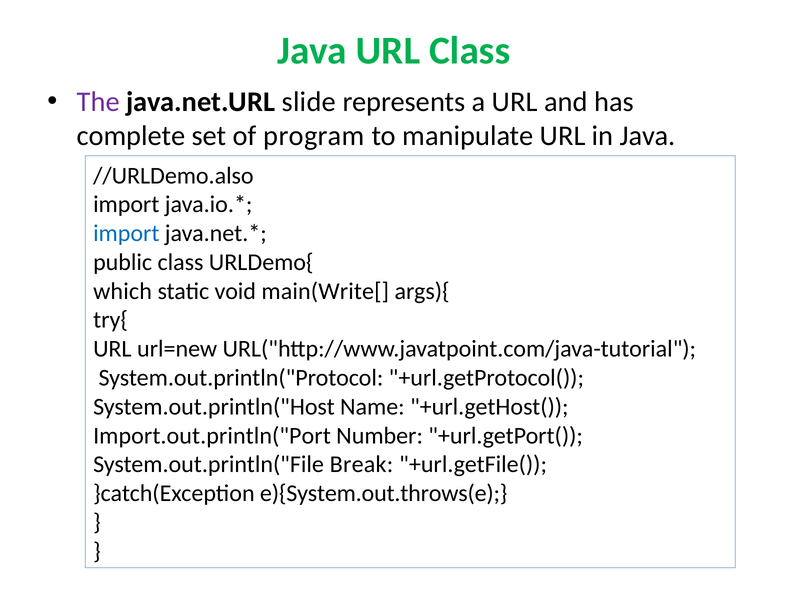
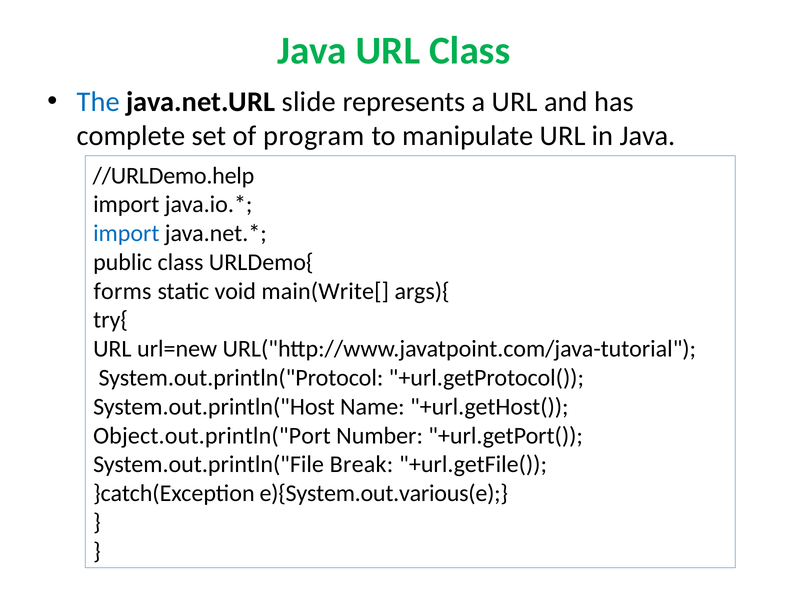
The colour: purple -> blue (98, 102)
//URLDemo.also: //URLDemo.also -> //URLDemo.help (174, 176)
which: which -> forms (123, 291)
Import.out.println("Port: Import.out.println("Port -> Object.out.println("Port (212, 436)
e){System.out.throws(e: e){System.out.throws(e -> e){System.out.various(e (384, 493)
